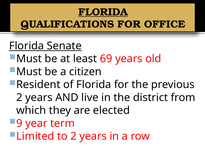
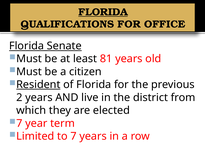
69: 69 -> 81 (106, 59)
Resident underline: none -> present (38, 85)
9: 9 -> 7 (19, 124)
to 2: 2 -> 7 (73, 137)
